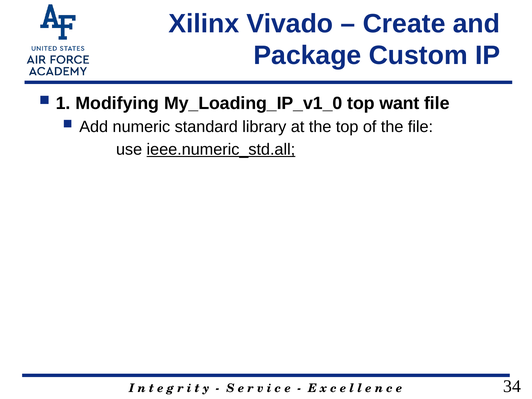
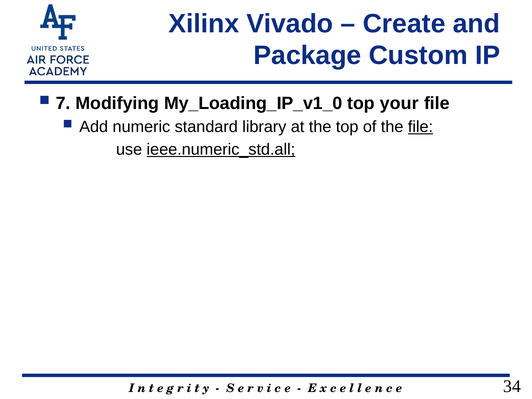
1: 1 -> 7 (63, 103)
want: want -> your (399, 103)
file underline: none -> present (420, 127)
